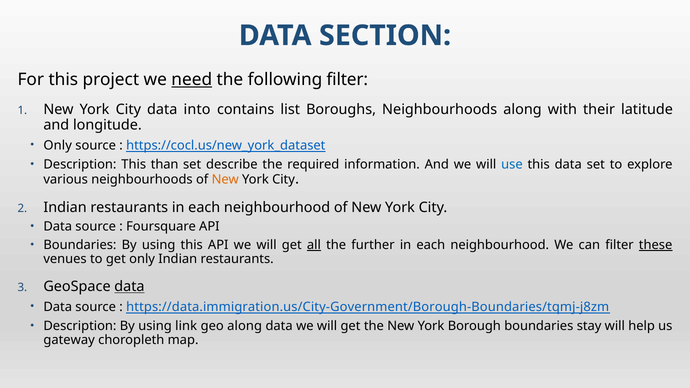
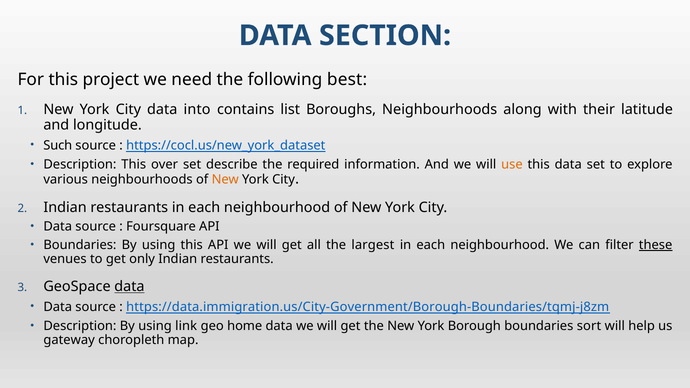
need underline: present -> none (192, 80)
following filter: filter -> best (347, 80)
Only: Only -> Such (58, 146)
than: than -> over (165, 164)
use colour: blue -> orange (512, 164)
all underline: present -> none (314, 245)
further: further -> largest (373, 245)
geo along: along -> home (245, 326)
stay: stay -> sort (589, 326)
